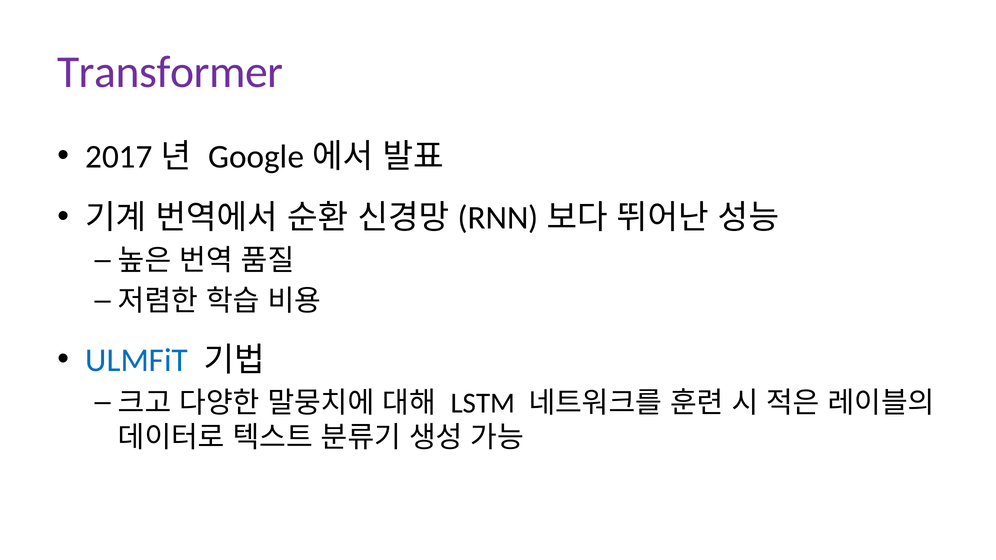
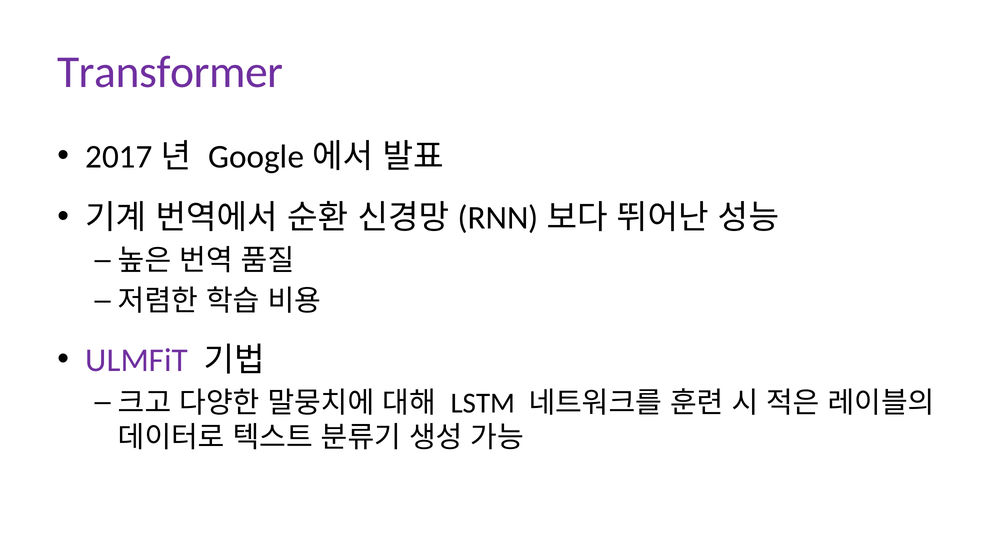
ULMFiT colour: blue -> purple (137, 360)
